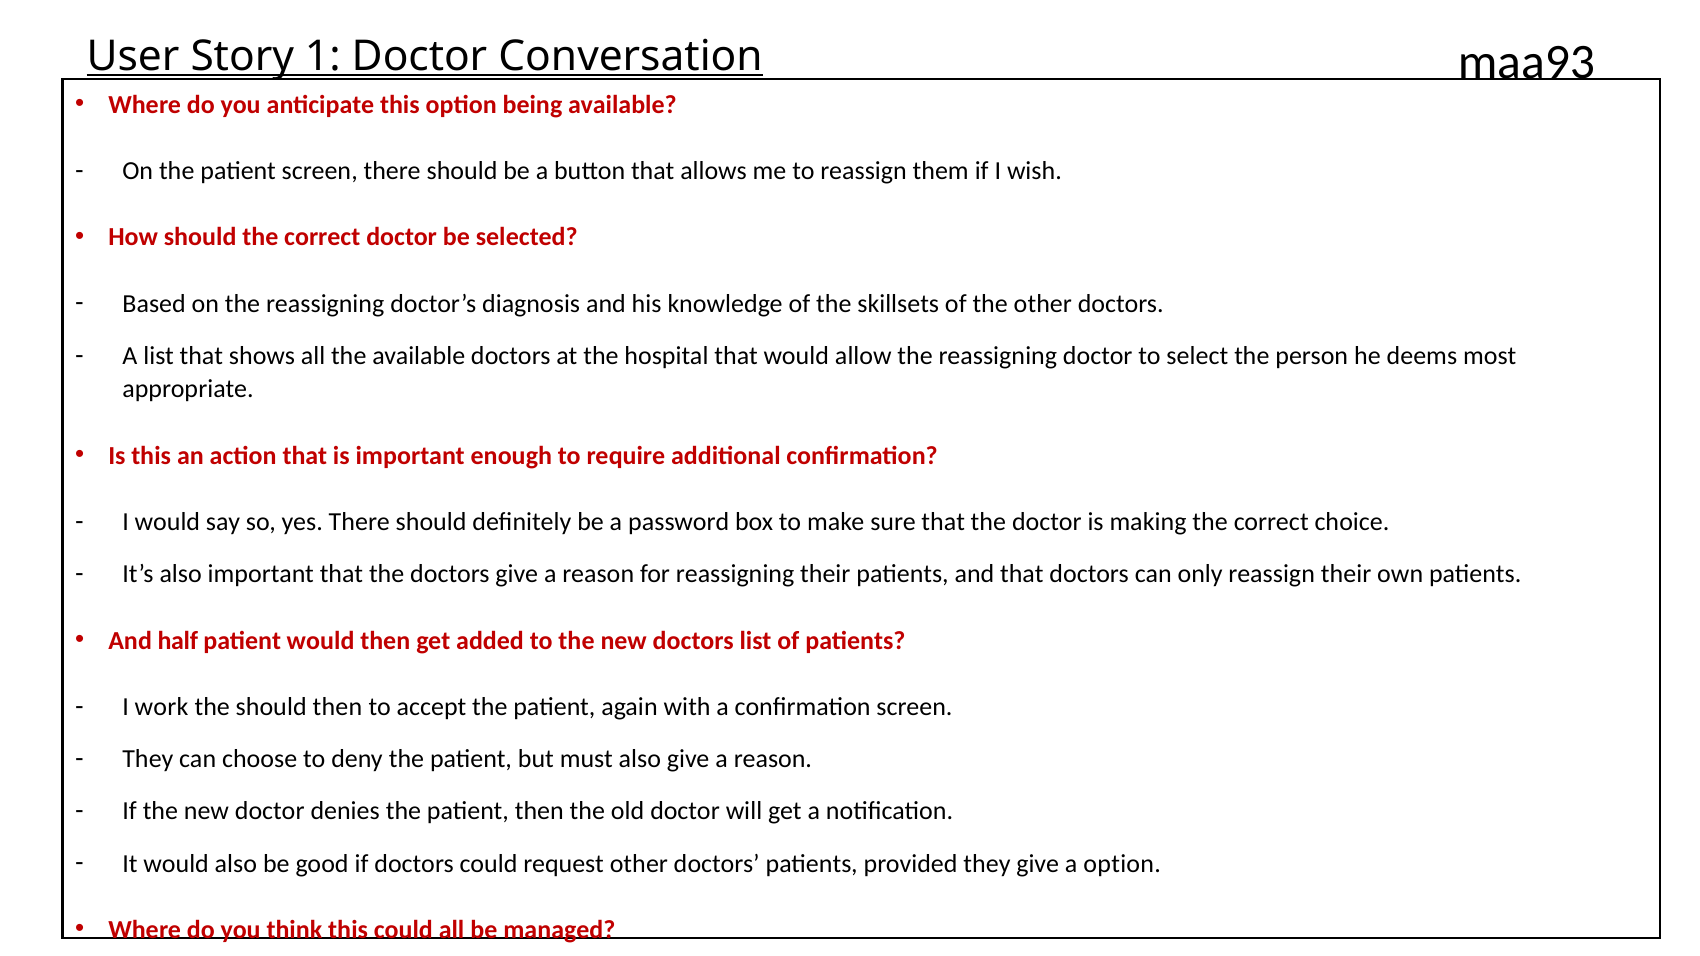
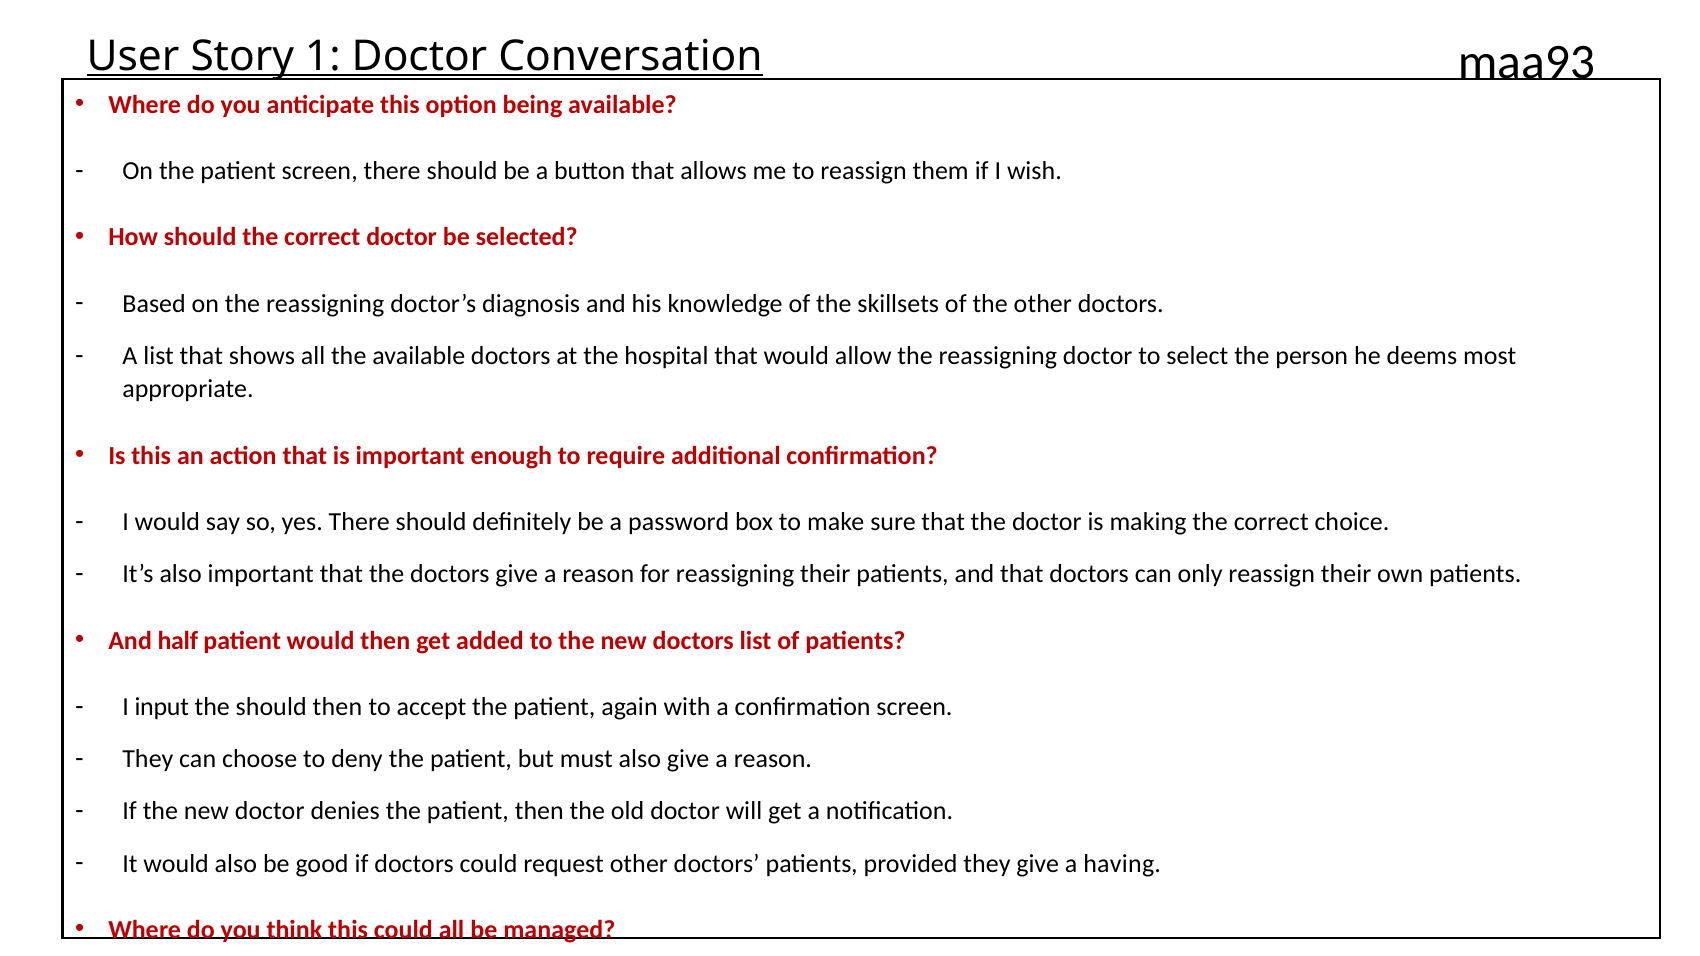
work: work -> input (162, 707)
a option: option -> having (1122, 864)
